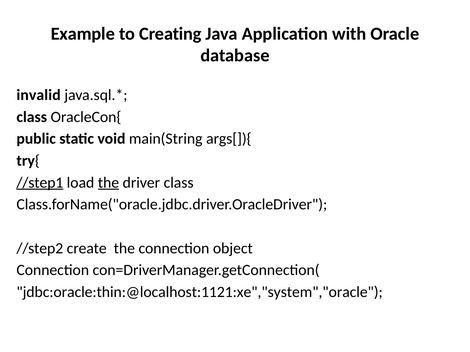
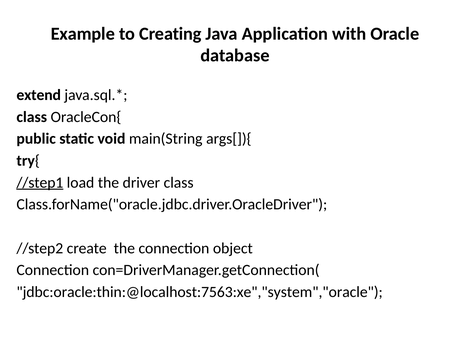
invalid: invalid -> extend (39, 95)
the underline: present -> none (108, 183)
jdbc:oracle:thin:@localhost:1121:xe","system","oracle: jdbc:oracle:thin:@localhost:1121:xe","system","oracle -> jdbc:oracle:thin:@localhost:7563:xe","system","oracle (200, 292)
